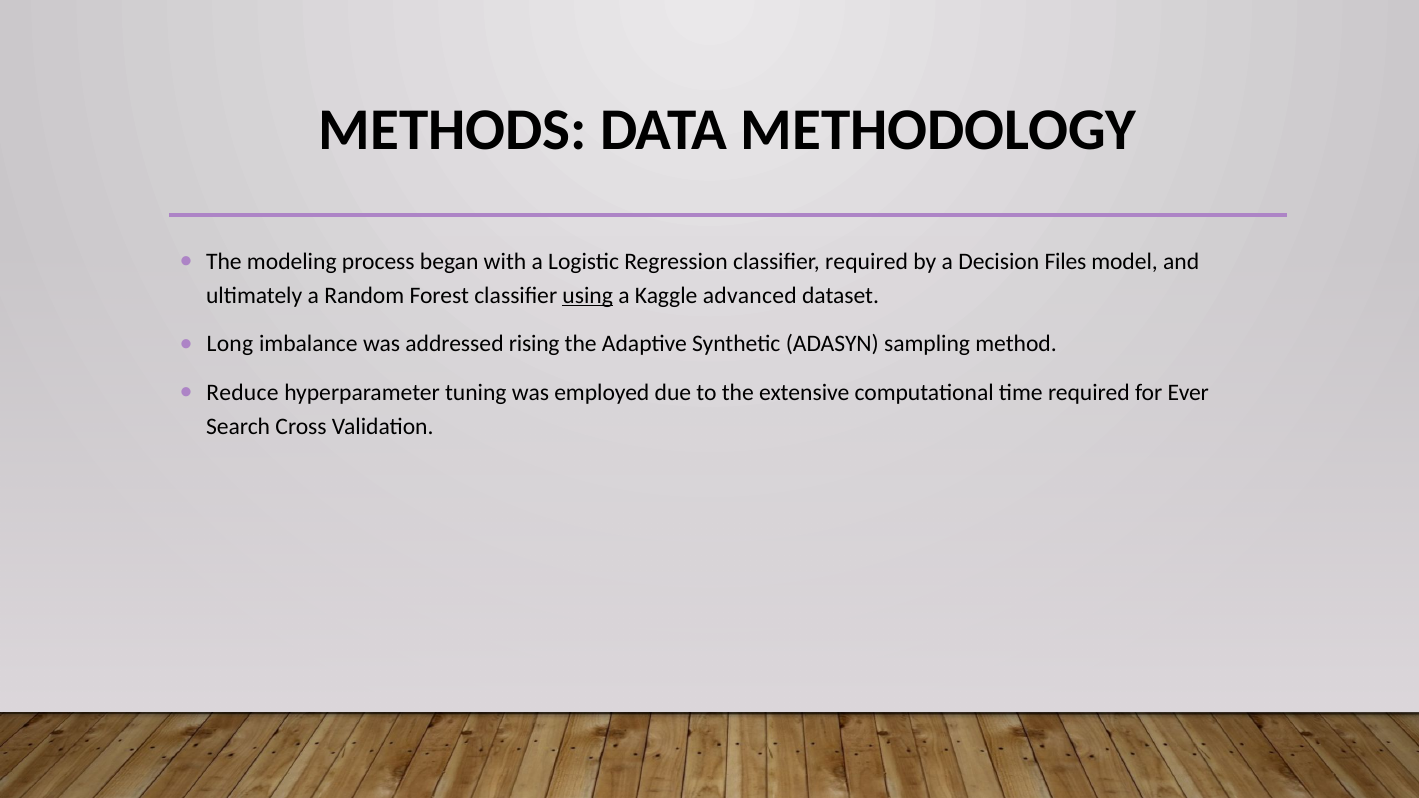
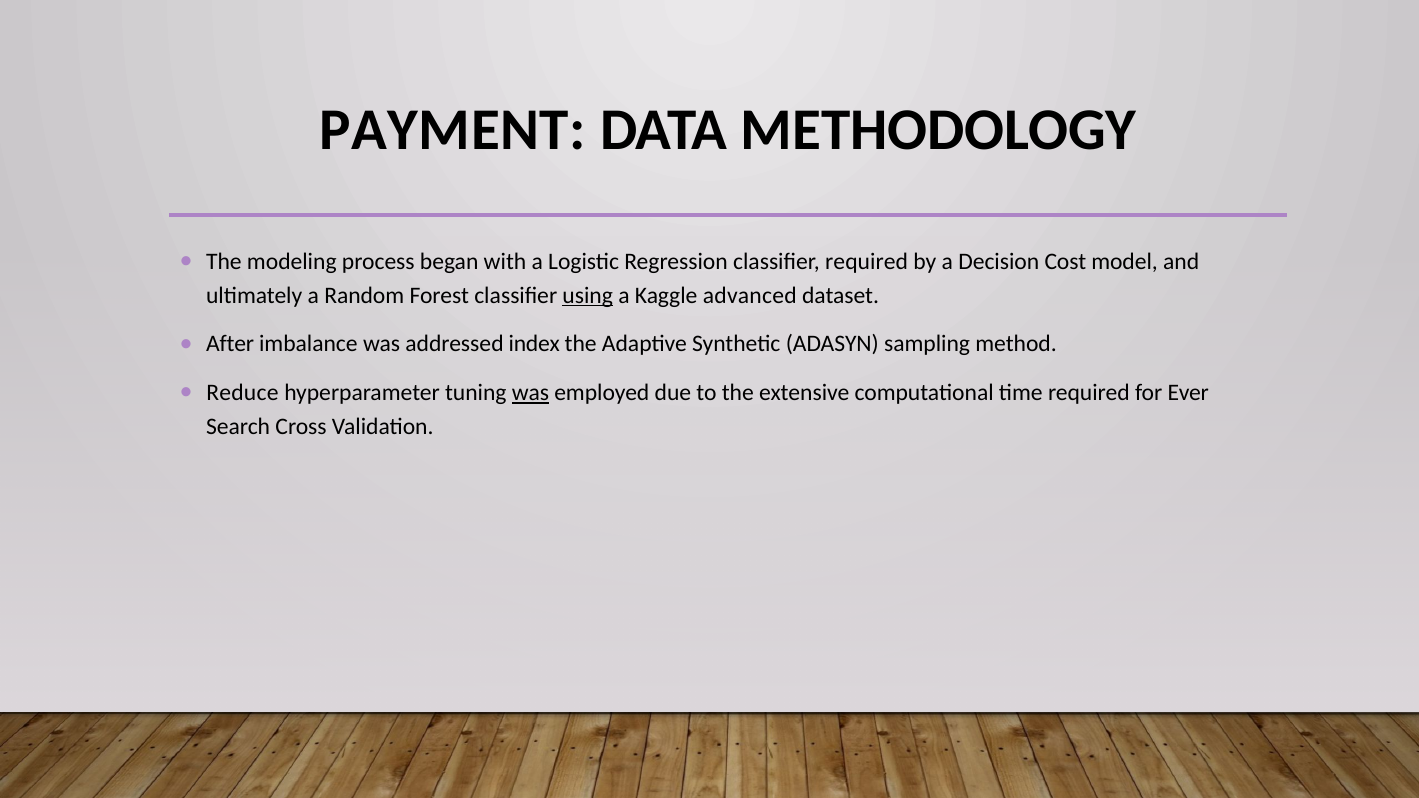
METHODS: METHODS -> PAYMENT (453, 130)
Files: Files -> Cost (1065, 261)
Long: Long -> After (230, 344)
rising: rising -> index (534, 344)
was underline: none -> present (531, 393)
